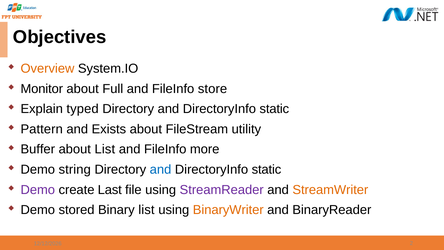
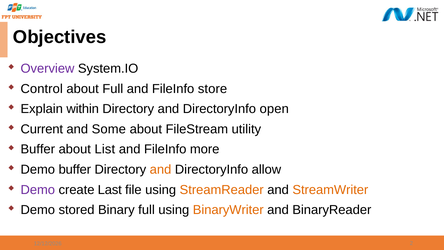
Overview colour: orange -> purple (47, 69)
Monitor: Monitor -> Control (42, 89)
typed: typed -> within (83, 109)
static: static -> open (274, 109)
Pattern: Pattern -> Current (42, 129)
Exists: Exists -> Some (109, 129)
Demo string: string -> buffer (75, 169)
and colour: blue -> orange (161, 169)
static: static -> allow (266, 169)
StreamReader colour: purple -> orange (222, 190)
Binary list: list -> full (147, 210)
